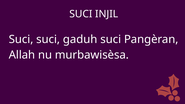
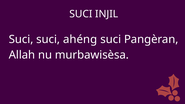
gaduh: gaduh -> ahéng (80, 39)
